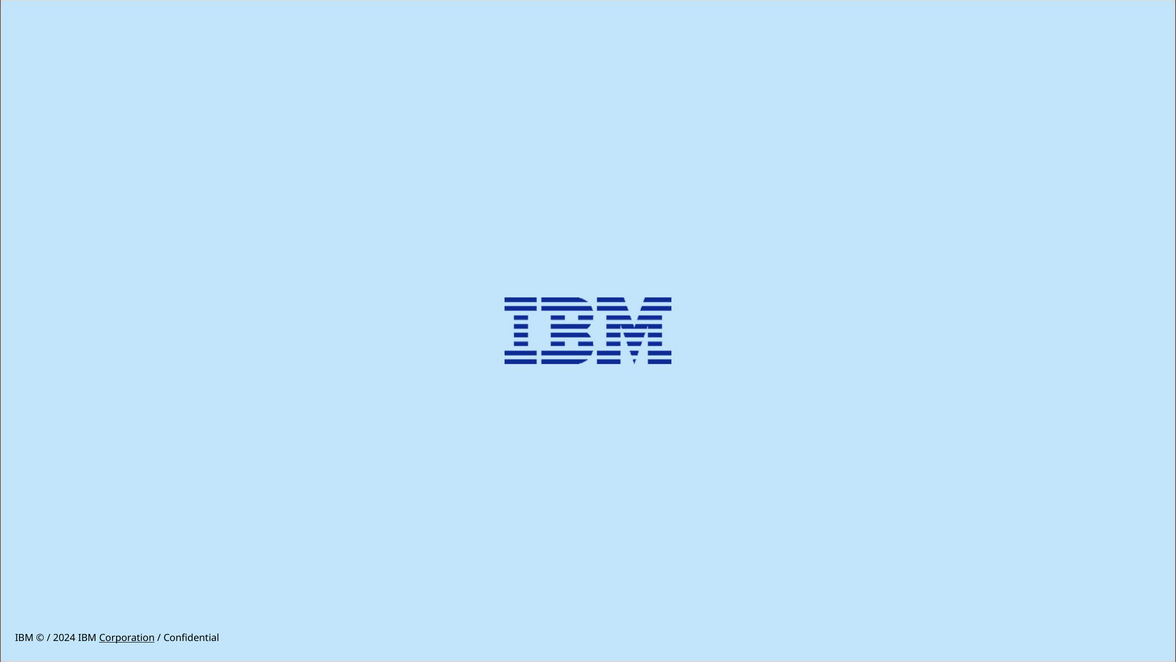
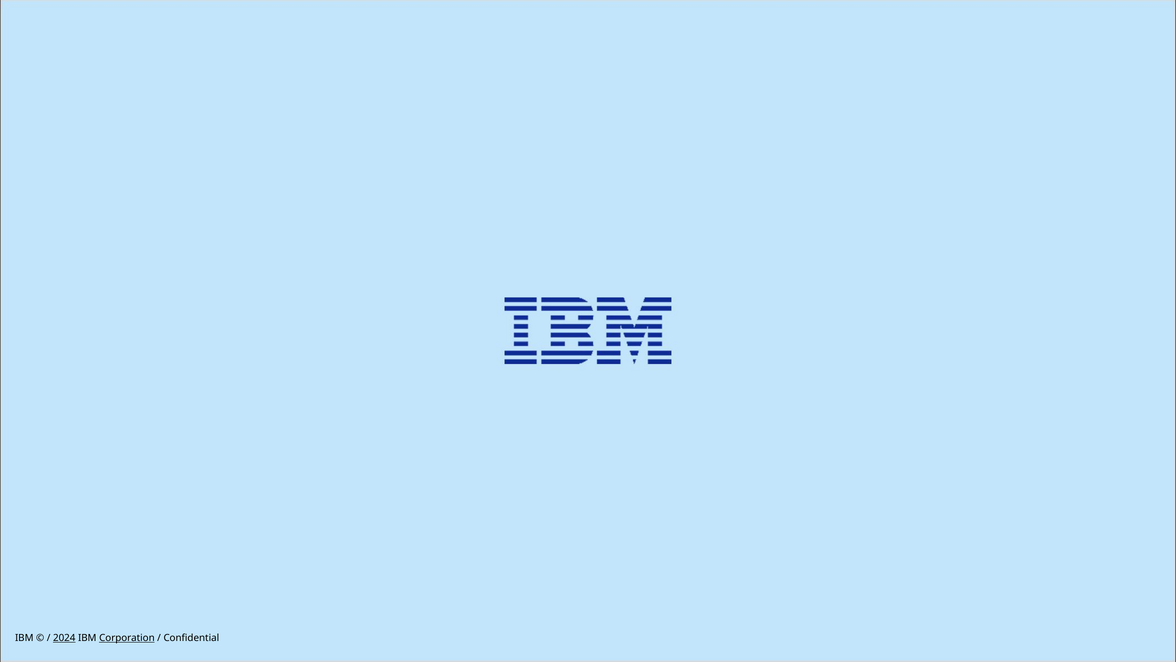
2024 underline: none -> present (64, 638)
